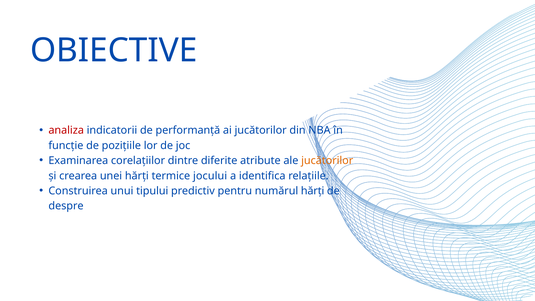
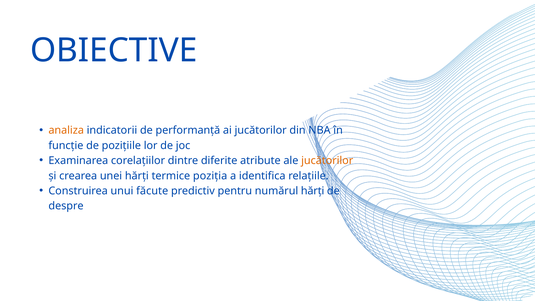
analiza colour: red -> orange (66, 130)
jocului: jocului -> poziția (210, 176)
tipului: tipului -> făcute (152, 191)
